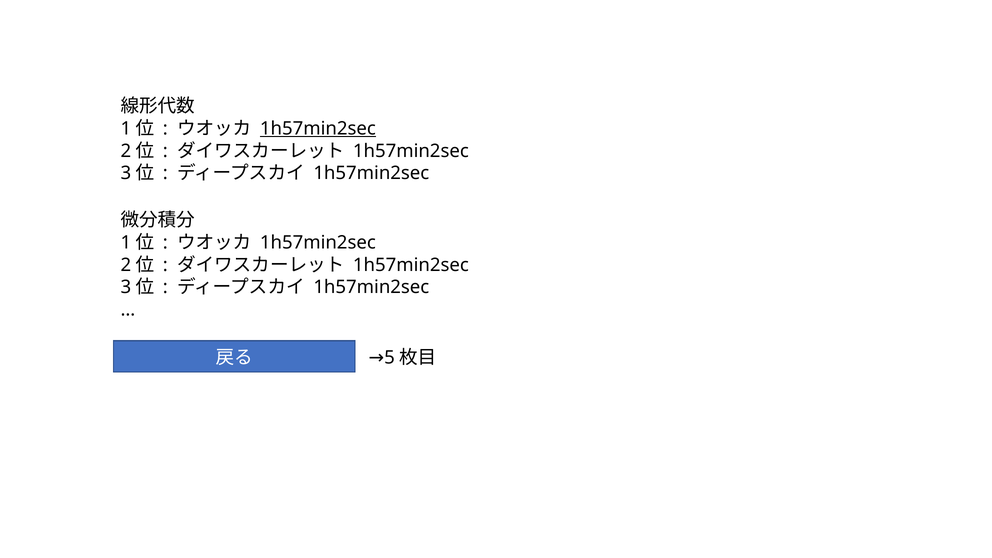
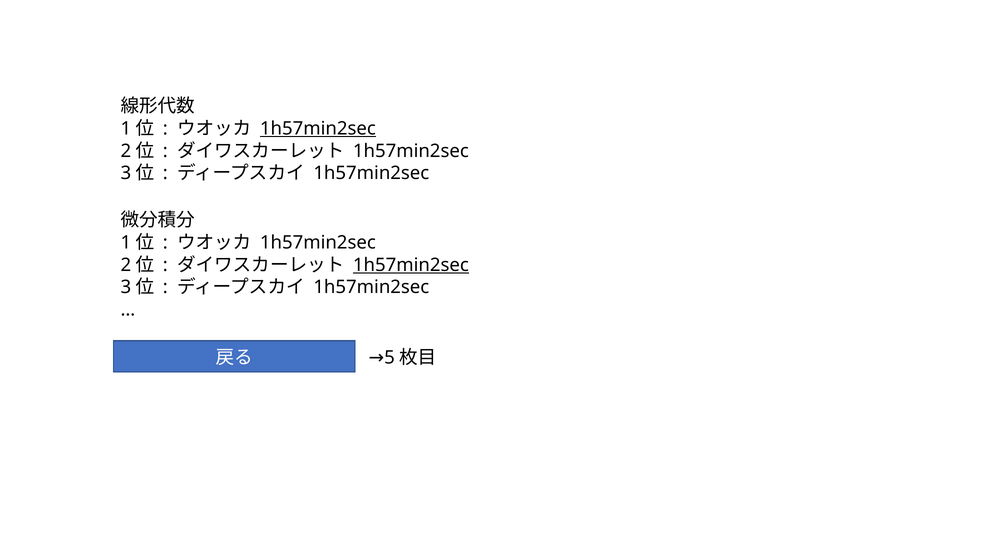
1h57min2sec underline: none -> present (411, 265)
